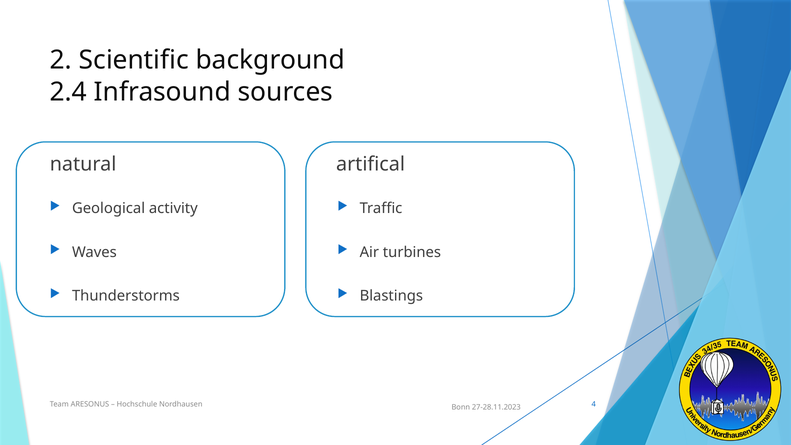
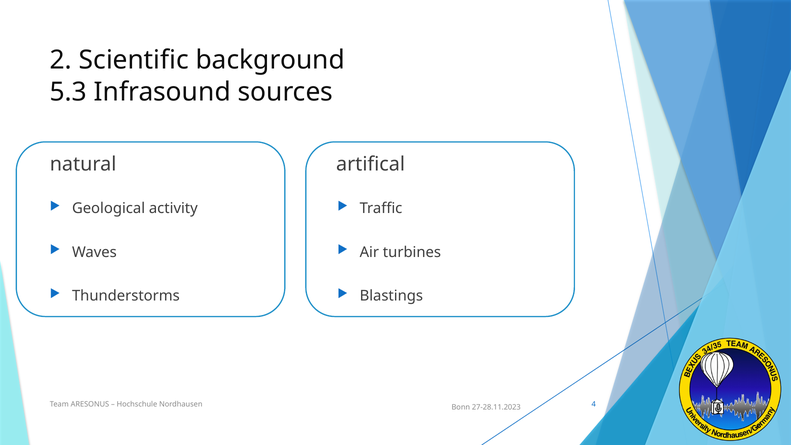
2.4: 2.4 -> 5.3 (68, 92)
